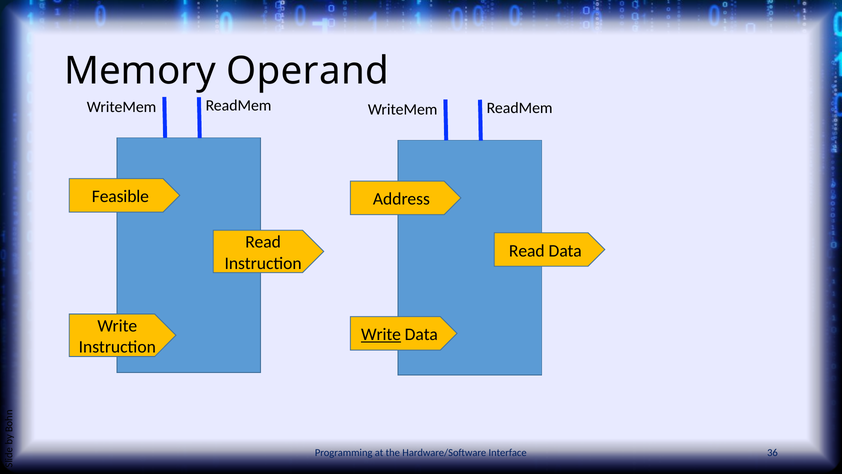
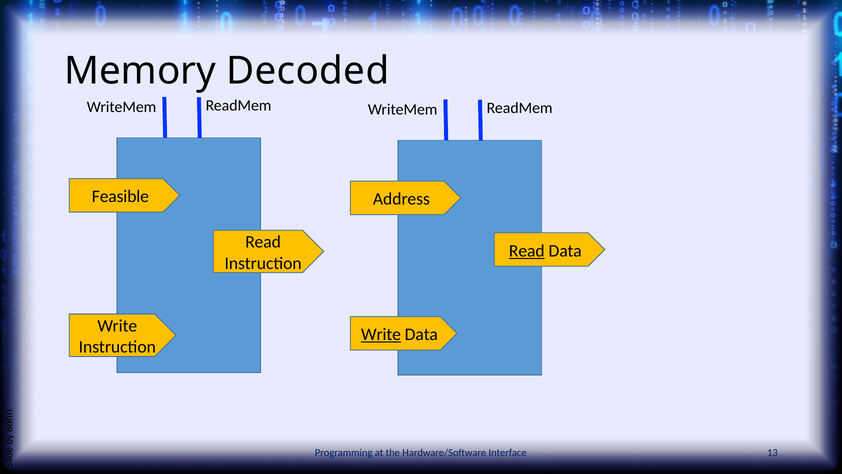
Operand: Operand -> Decoded (308, 71)
Read underline: none -> present (527, 251)
36: 36 -> 13 (772, 452)
